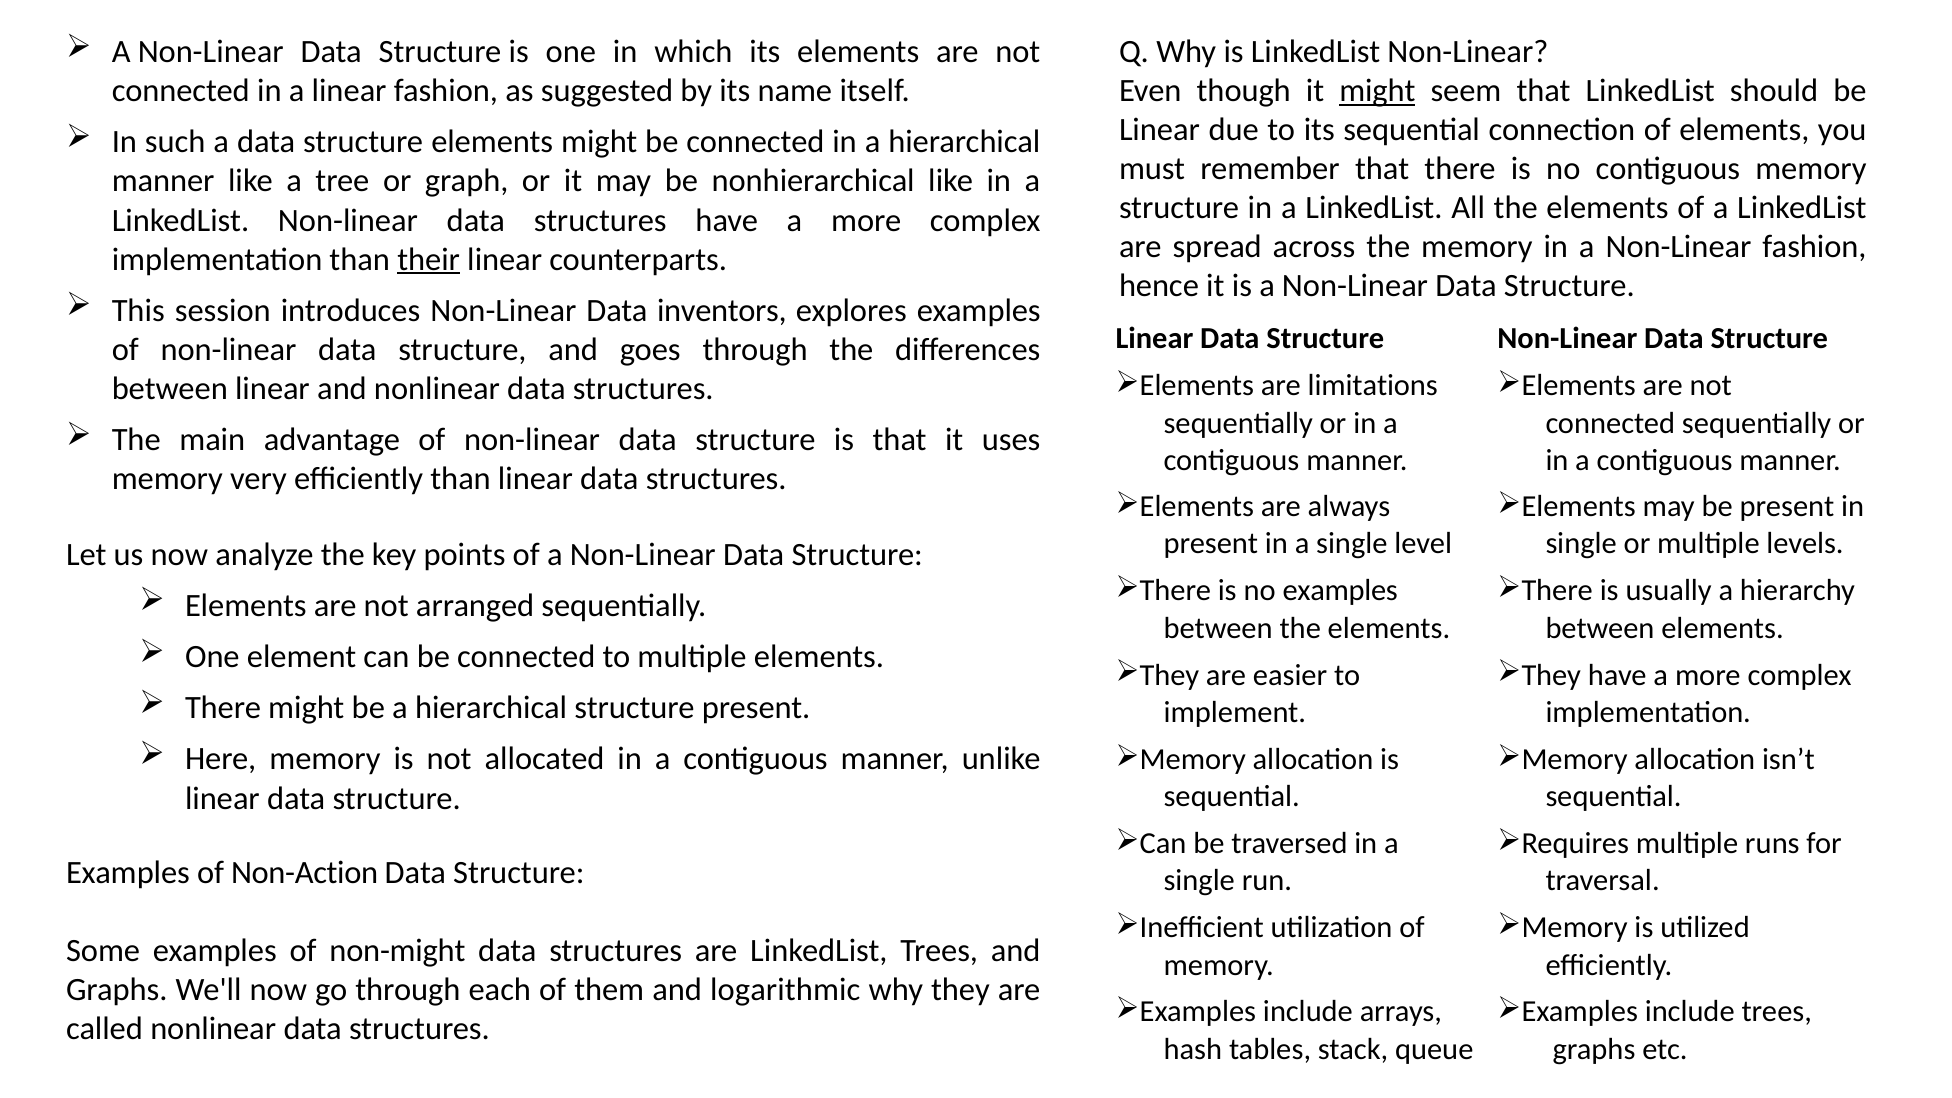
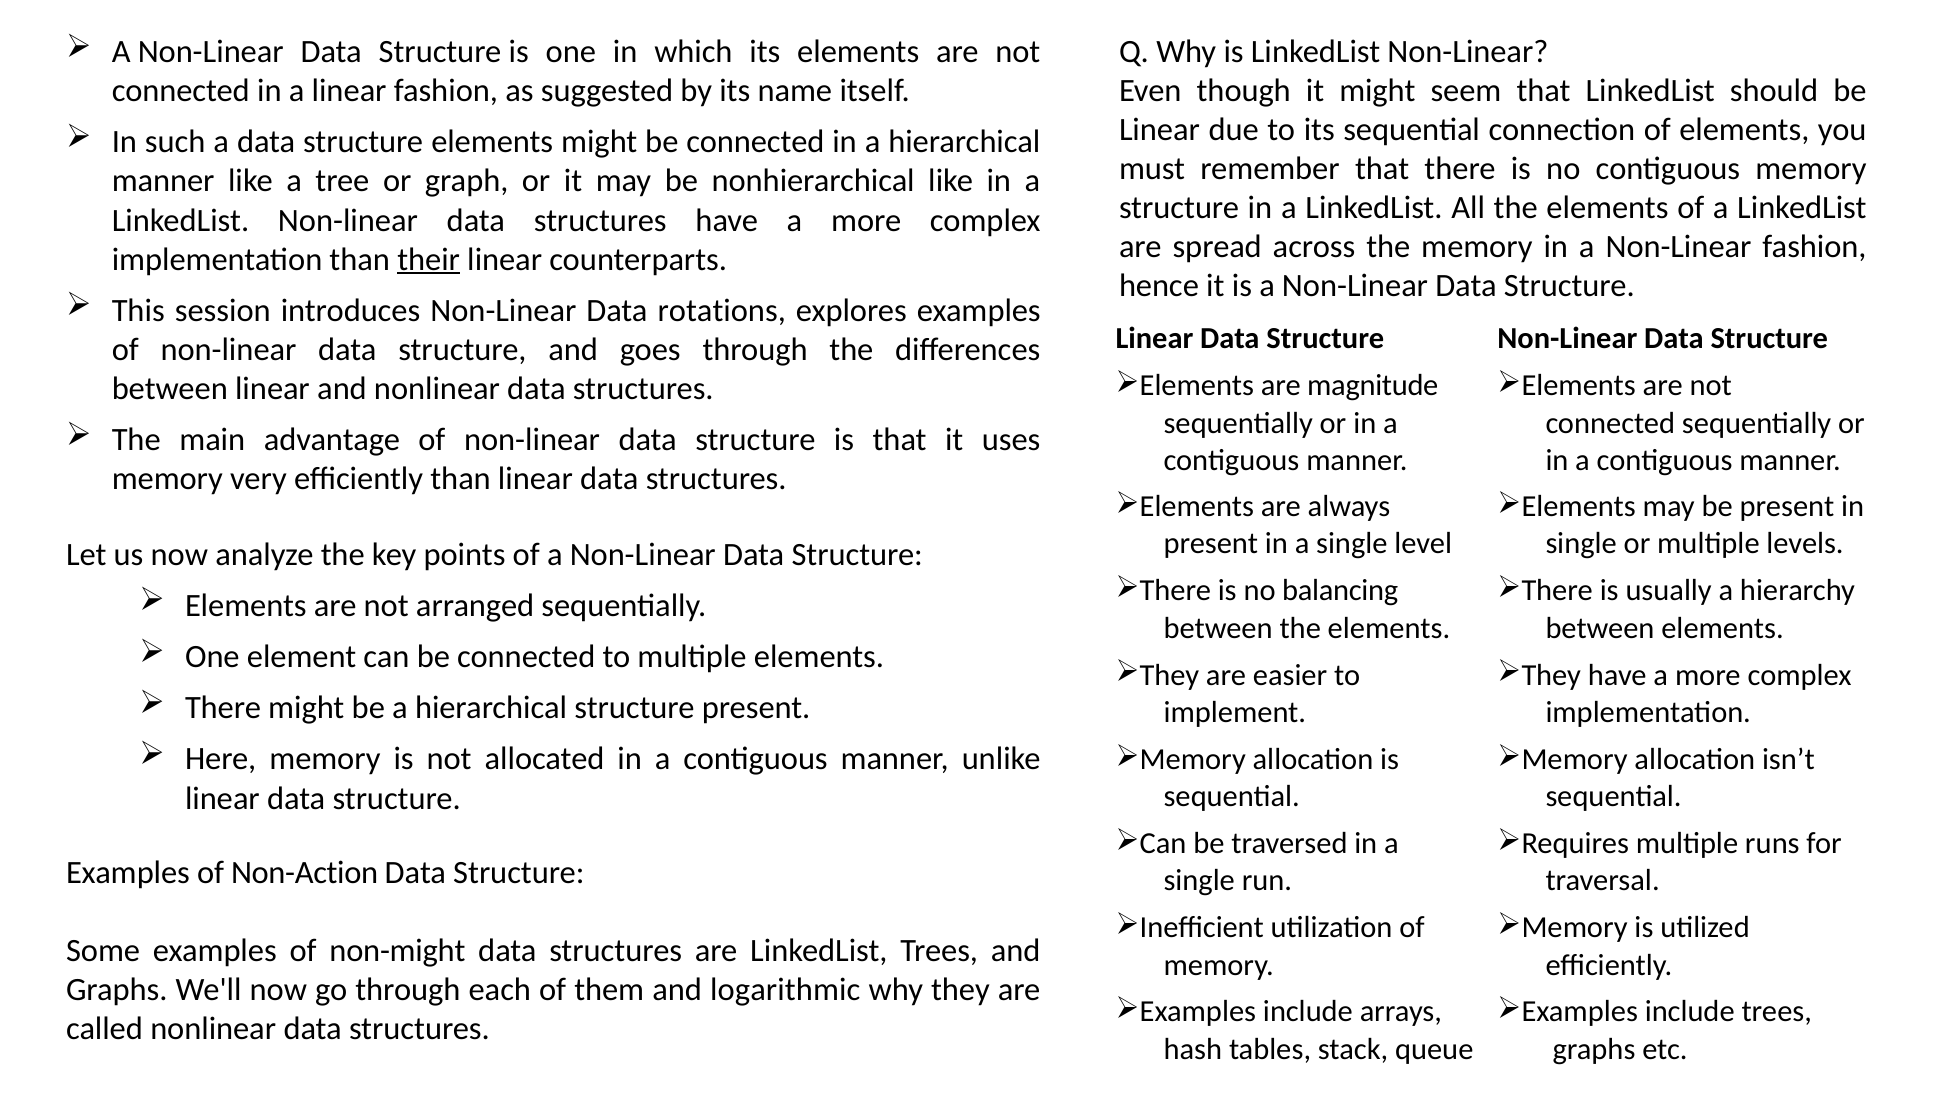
might underline: present -> none (1377, 91)
inventors: inventors -> rotations (722, 311)
limitations: limitations -> magnitude (1373, 386)
no examples: examples -> balancing (1340, 591)
